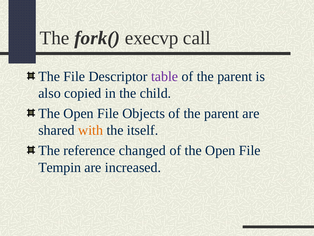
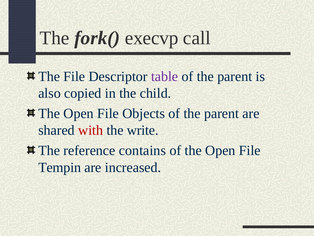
with colour: orange -> red (91, 130)
itself: itself -> write (143, 130)
changed: changed -> contains (142, 150)
